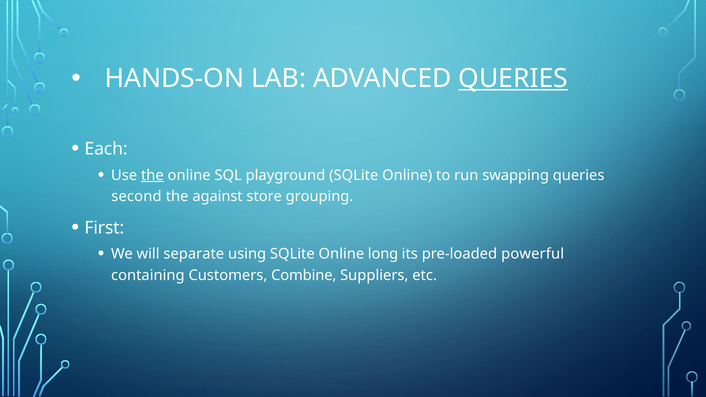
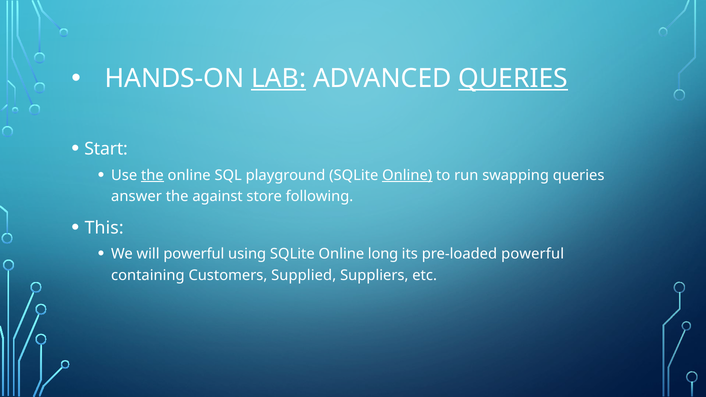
LAB underline: none -> present (279, 78)
Each: Each -> Start (106, 149)
Online underline: none -> present (407, 175)
second: second -> answer (136, 197)
grouping: grouping -> following (319, 197)
First: First -> This (104, 228)
will separate: separate -> powerful (194, 254)
Combine: Combine -> Supplied (304, 275)
